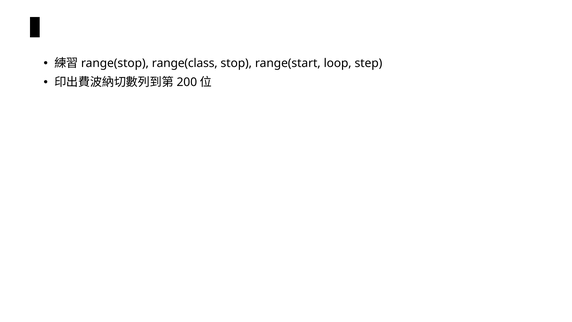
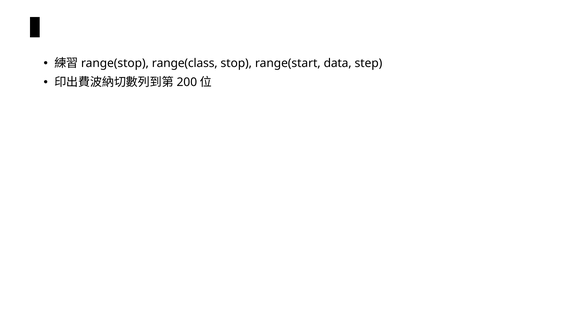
loop: loop -> data (338, 63)
